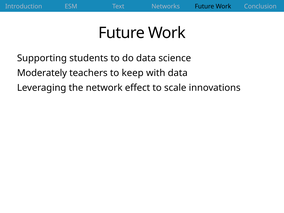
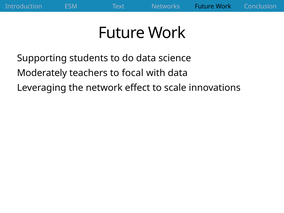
keep: keep -> focal (133, 73)
